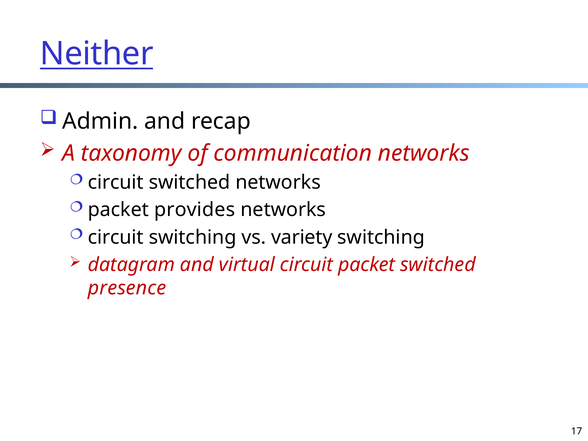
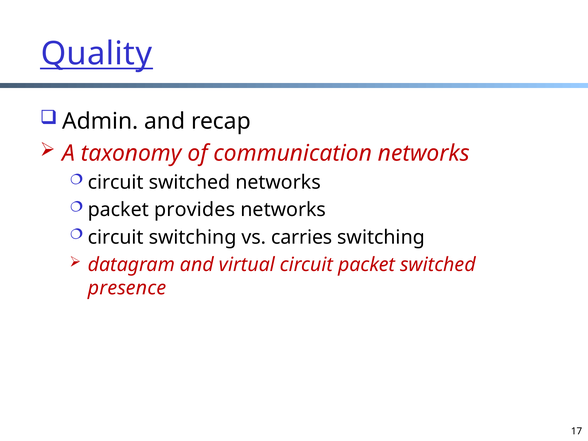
Neither: Neither -> Quality (96, 54)
variety: variety -> carries (302, 237)
